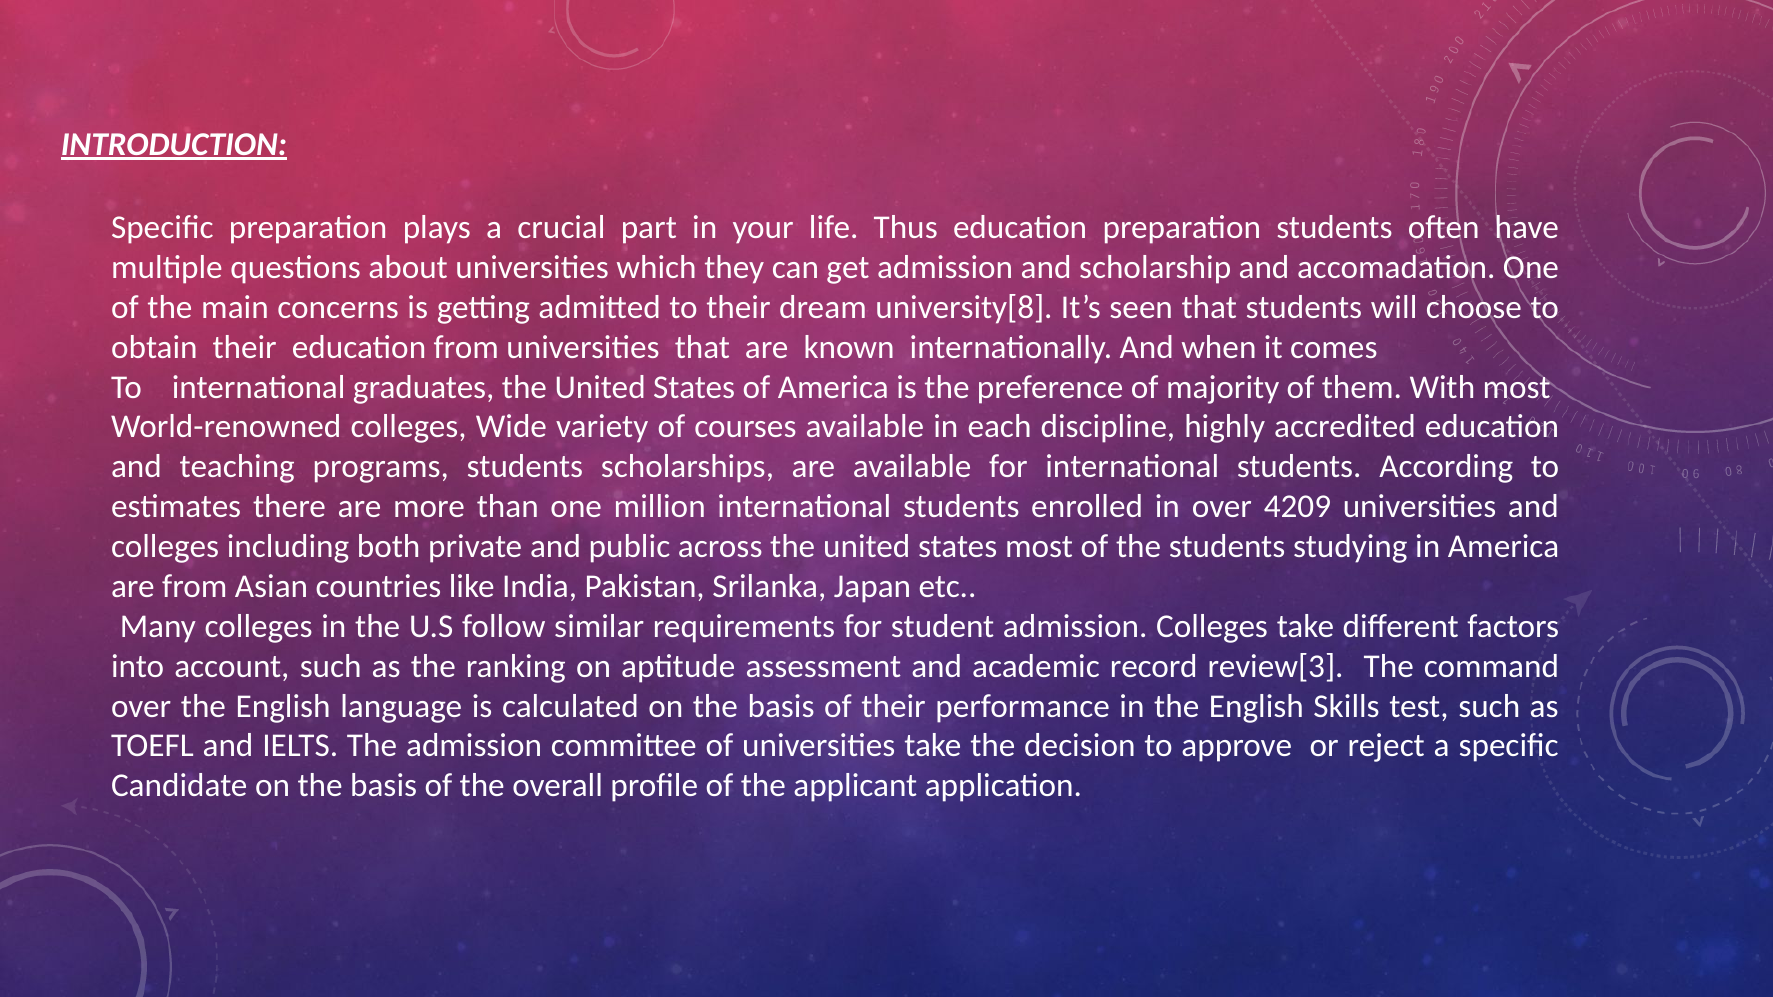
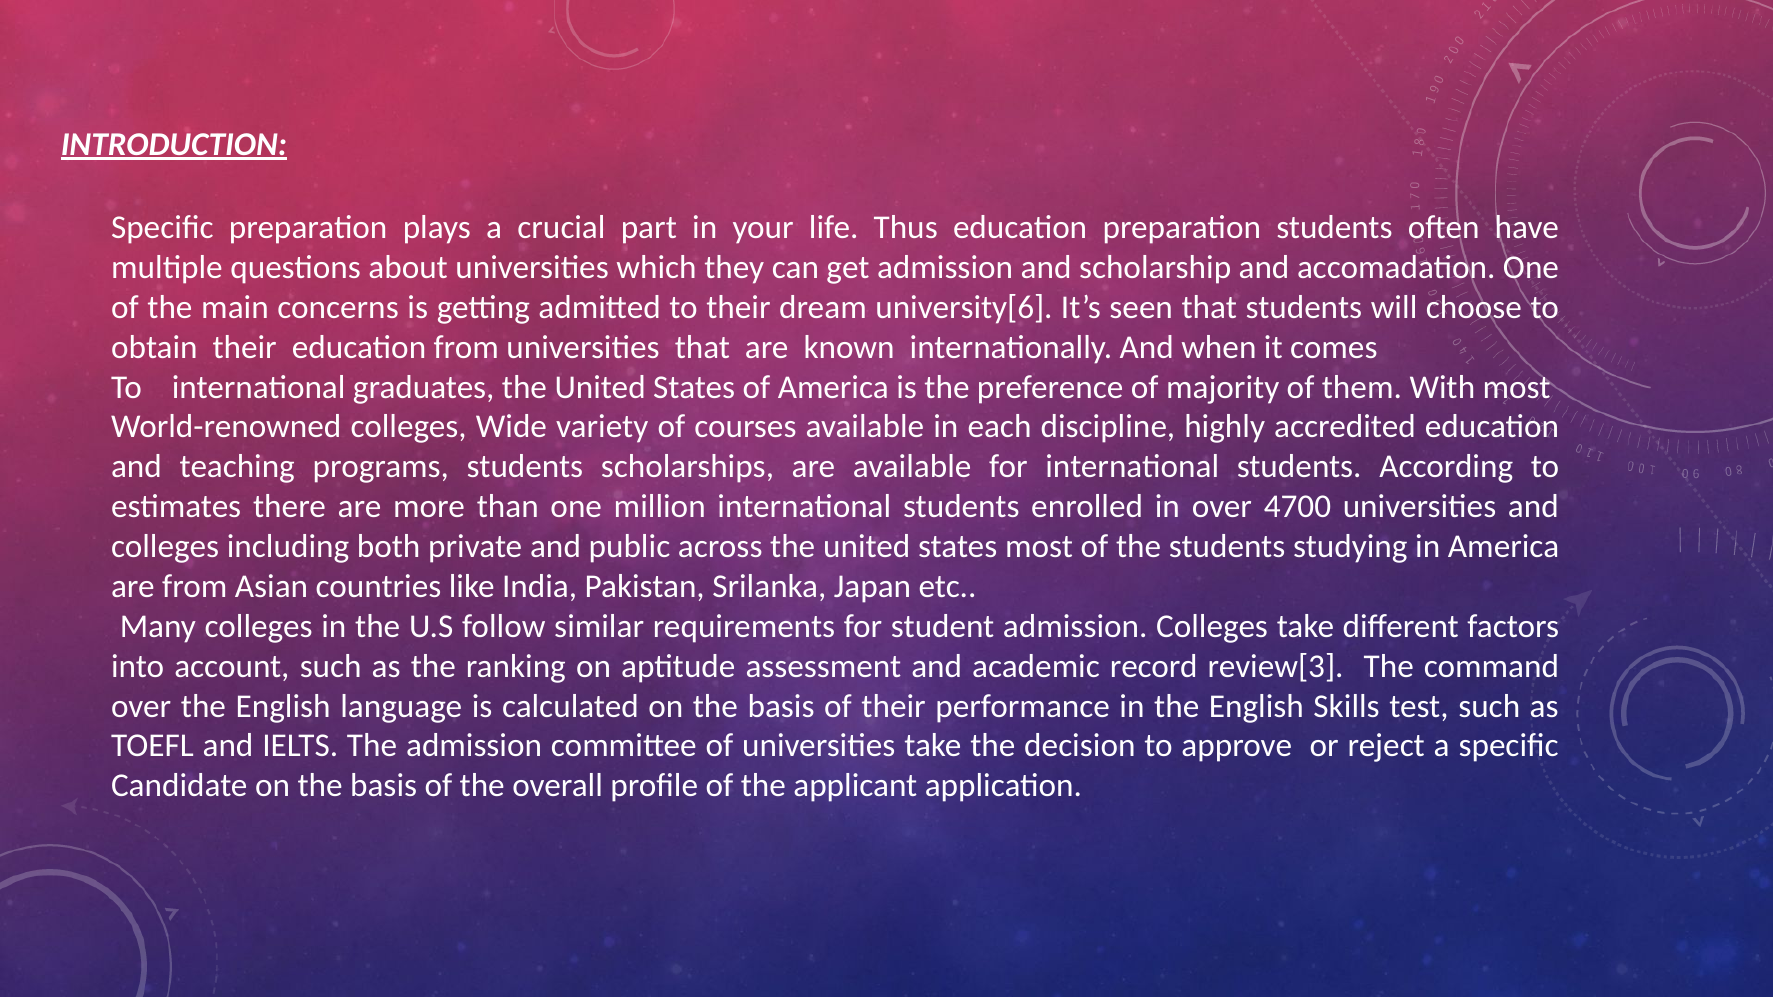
university[8: university[8 -> university[6 (964, 307)
4209: 4209 -> 4700 (1297, 507)
